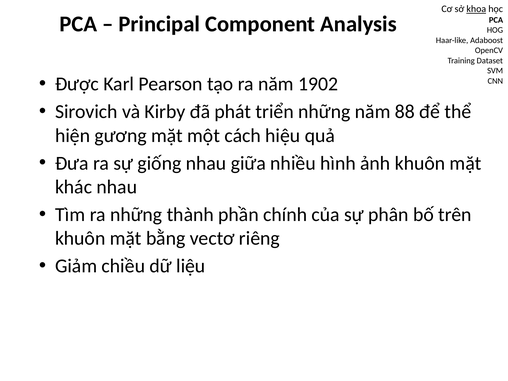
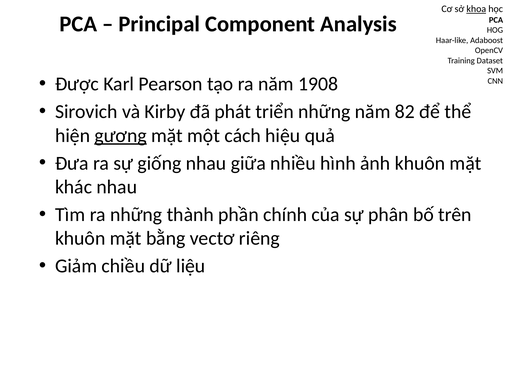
1902: 1902 -> 1908 (318, 84)
88: 88 -> 82 (405, 112)
gương underline: none -> present (121, 135)
